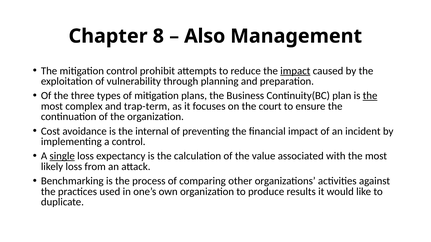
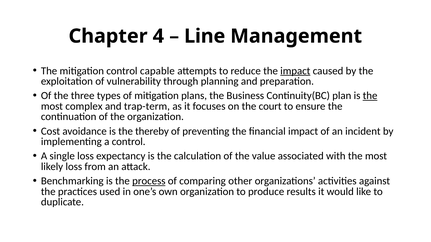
8: 8 -> 4 (158, 36)
Also: Also -> Line (205, 36)
prohibit: prohibit -> capable (157, 71)
internal: internal -> thereby (152, 131)
single underline: present -> none (62, 156)
process underline: none -> present (149, 181)
